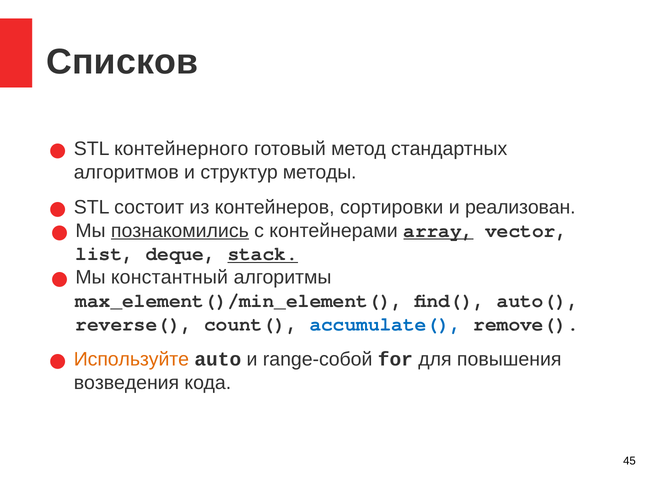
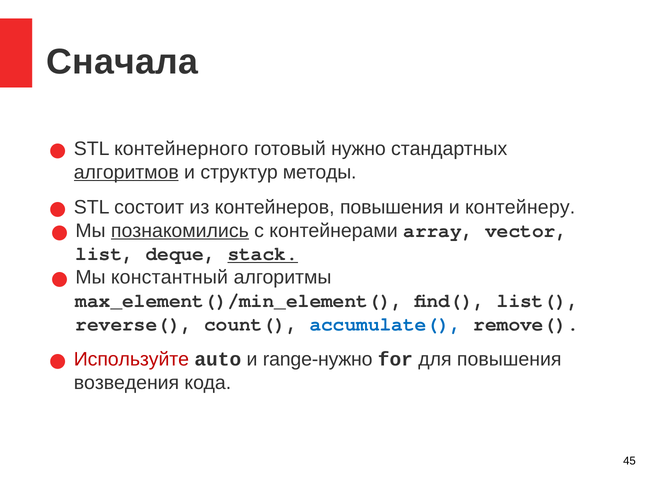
Списков: Списков -> Сначала (122, 62)
метод: метод -> нужно (359, 149)
алгоритмов underline: none -> present (126, 172)
контейнеров сортировки: сортировки -> повышения (392, 207)
реализован: реализован -> контейнеру (520, 207)
array underline: present -> none (438, 230)
auto(: auto( -> list( (538, 301)
Используйте colour: orange -> red (131, 359)
range-собой: range-собой -> range-нужно (318, 359)
